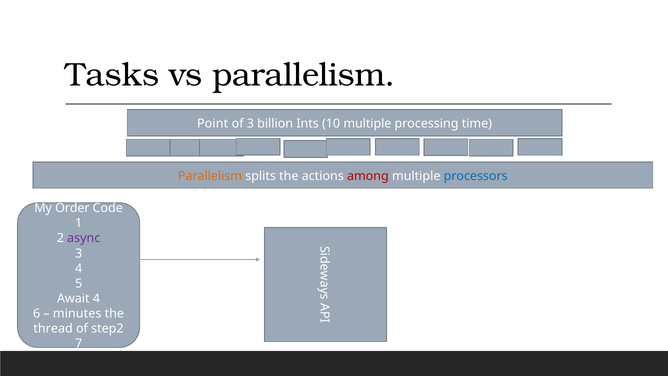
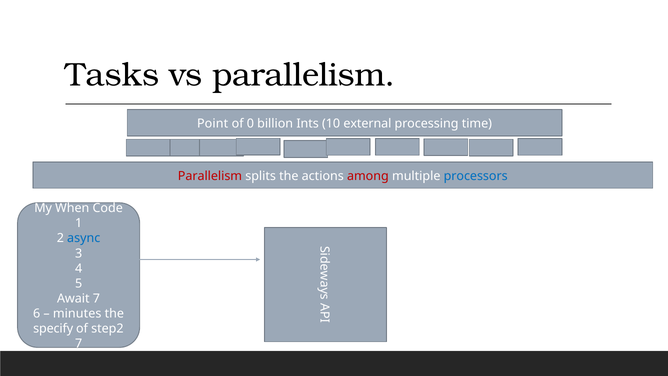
of 3: 3 -> 0 (250, 124)
10 multiple: multiple -> external (367, 124)
Parallelism colour: orange -> red (210, 176)
Order: Order -> When (72, 208)
async colour: purple -> blue (84, 238)
Await 4: 4 -> 7 (96, 298)
thread: thread -> specify (53, 328)
